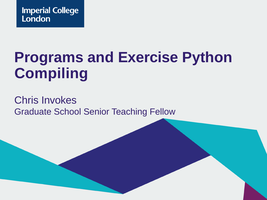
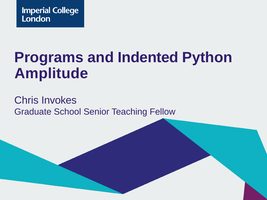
Exercise: Exercise -> Indented (148, 57)
Compiling: Compiling -> Amplitude (51, 73)
